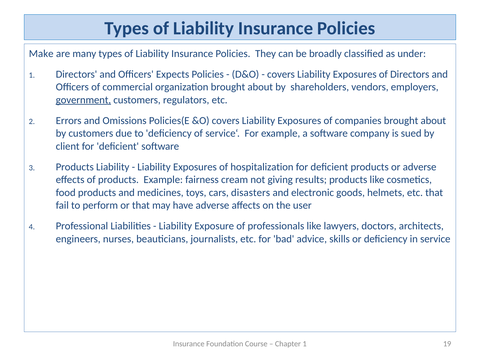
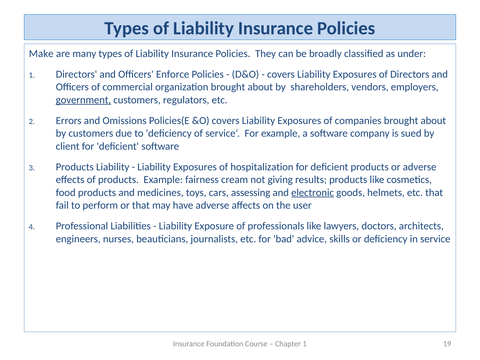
Expects: Expects -> Enforce (173, 74)
disasters: disasters -> assessing (251, 193)
electronic underline: none -> present (313, 193)
